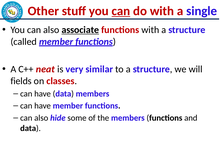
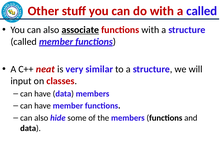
can underline: present -> none (121, 11)
a single: single -> called (202, 11)
fields: fields -> input (21, 81)
